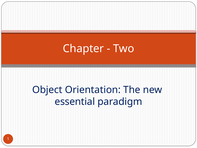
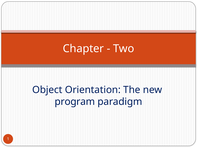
essential: essential -> program (75, 101)
